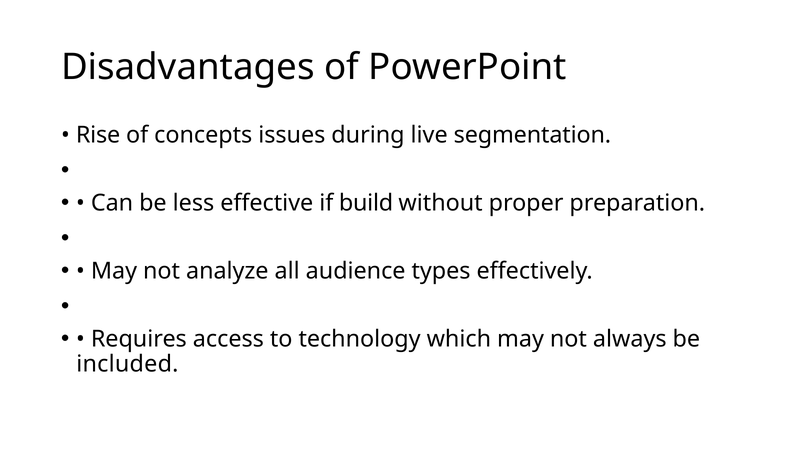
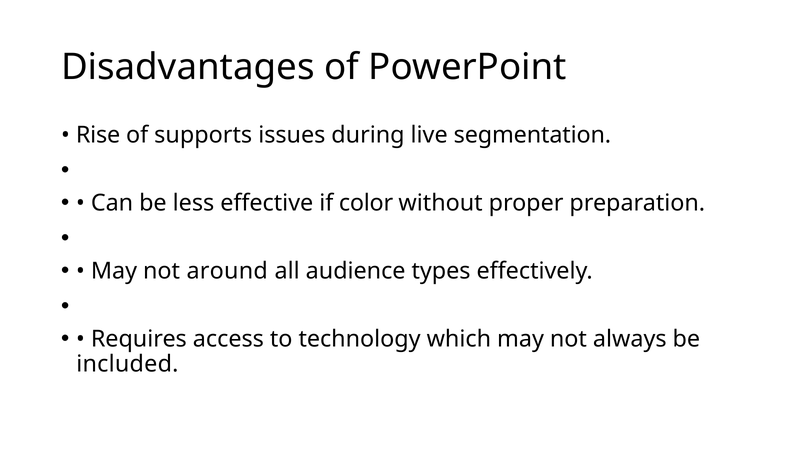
concepts: concepts -> supports (203, 135)
build: build -> color (366, 203)
analyze: analyze -> around (227, 271)
